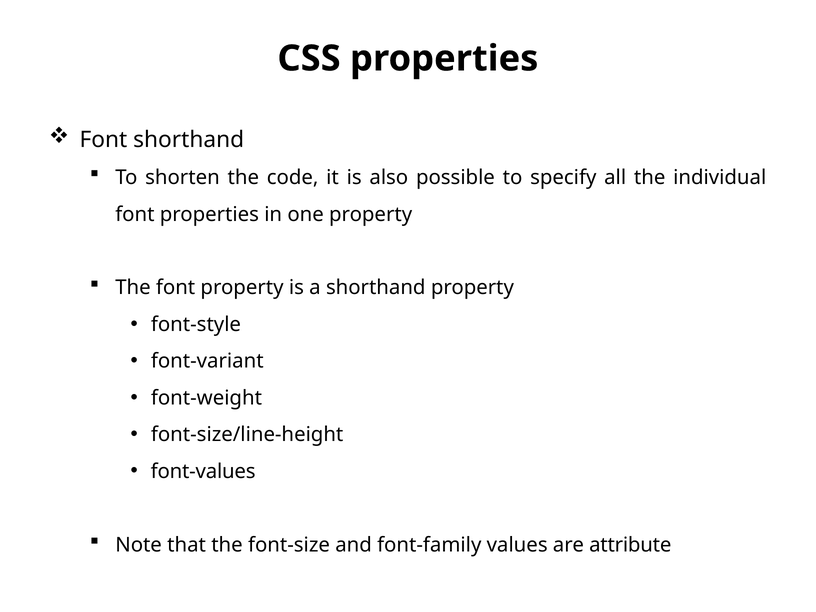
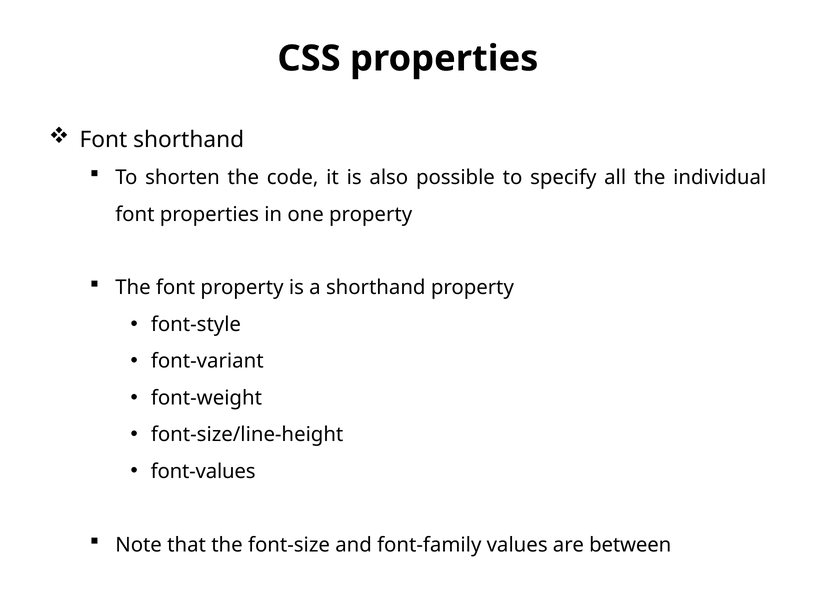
attribute: attribute -> between (630, 545)
